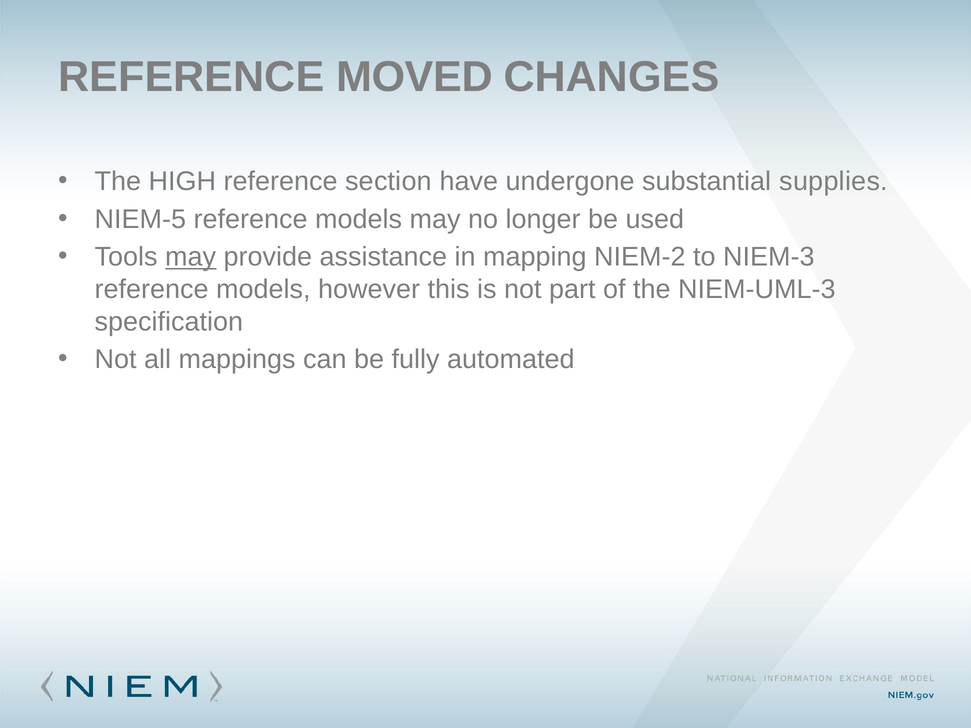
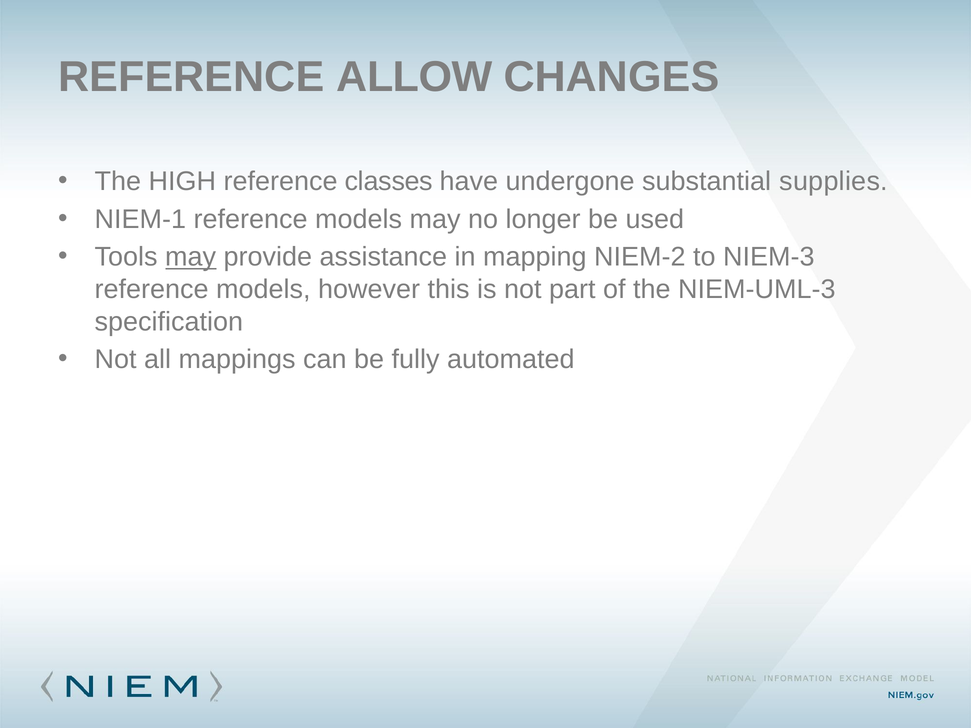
MOVED: MOVED -> ALLOW (414, 77)
section: section -> classes (389, 181)
NIEM-5: NIEM-5 -> NIEM-1 (140, 219)
